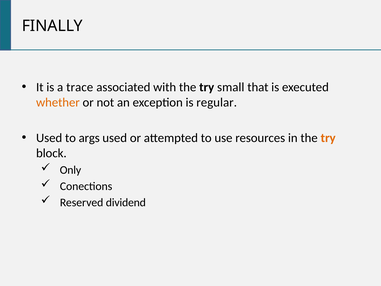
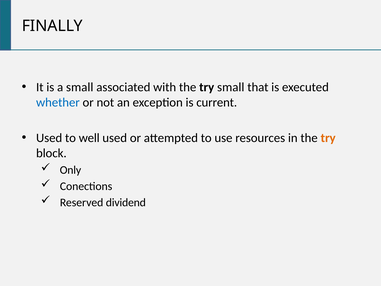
a trace: trace -> small (80, 87)
whether colour: orange -> blue (58, 102)
regular: regular -> current (217, 102)
args: args -> well (89, 138)
